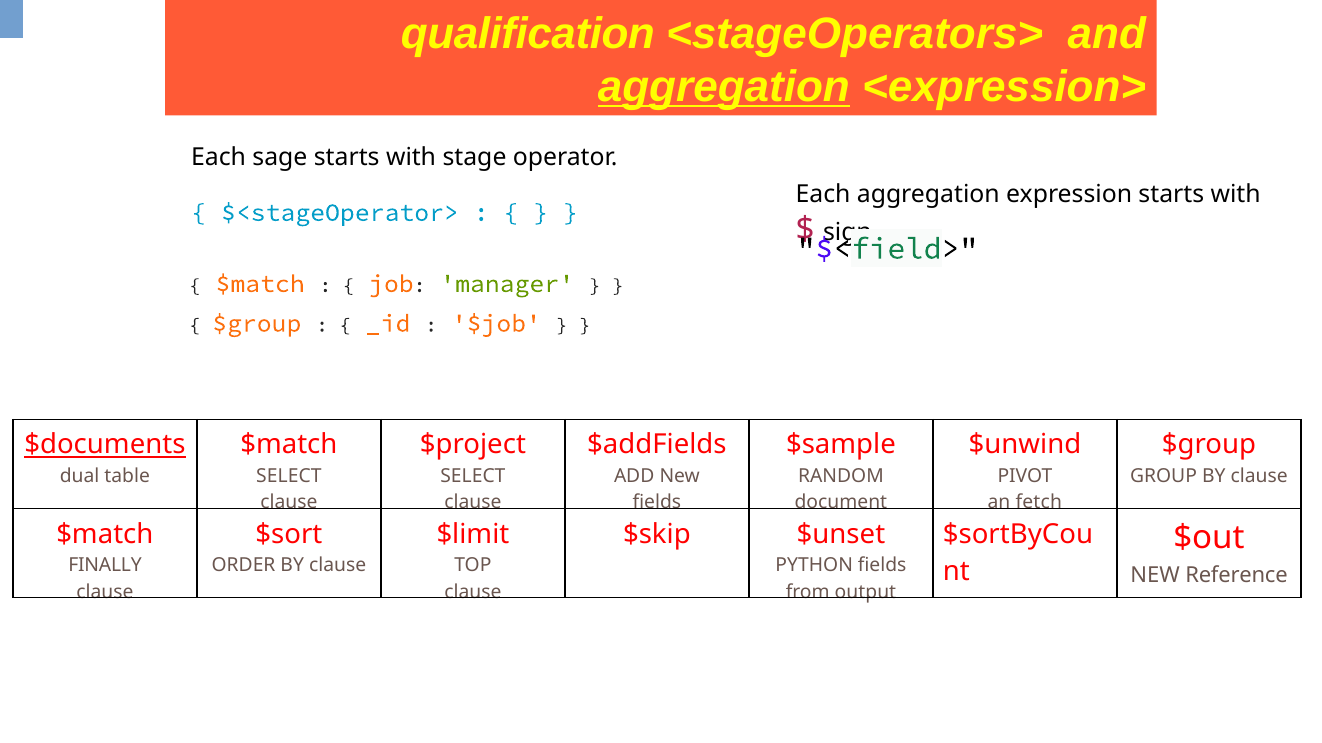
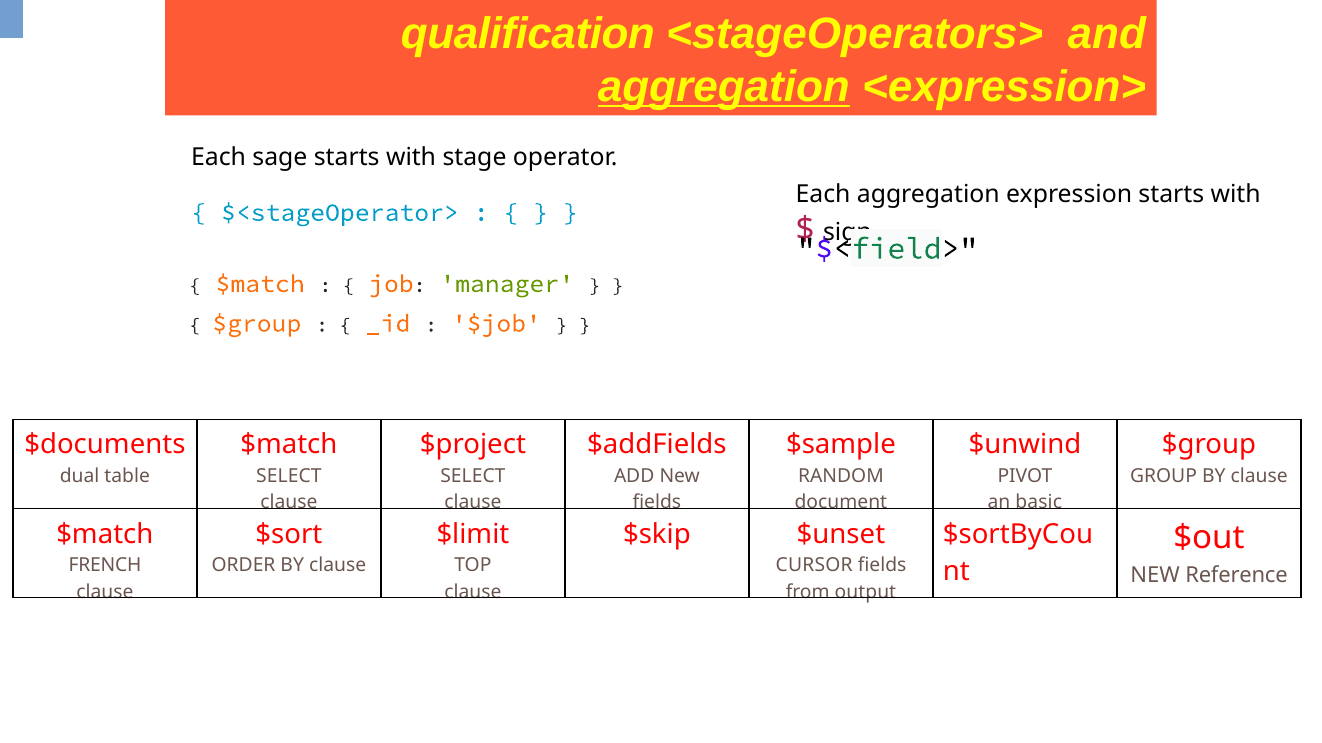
$documents underline: present -> none (105, 445)
fetch: fetch -> basic (1039, 503)
FINALLY: FINALLY -> FRENCH (105, 566)
PYTHON: PYTHON -> CURSOR (814, 566)
